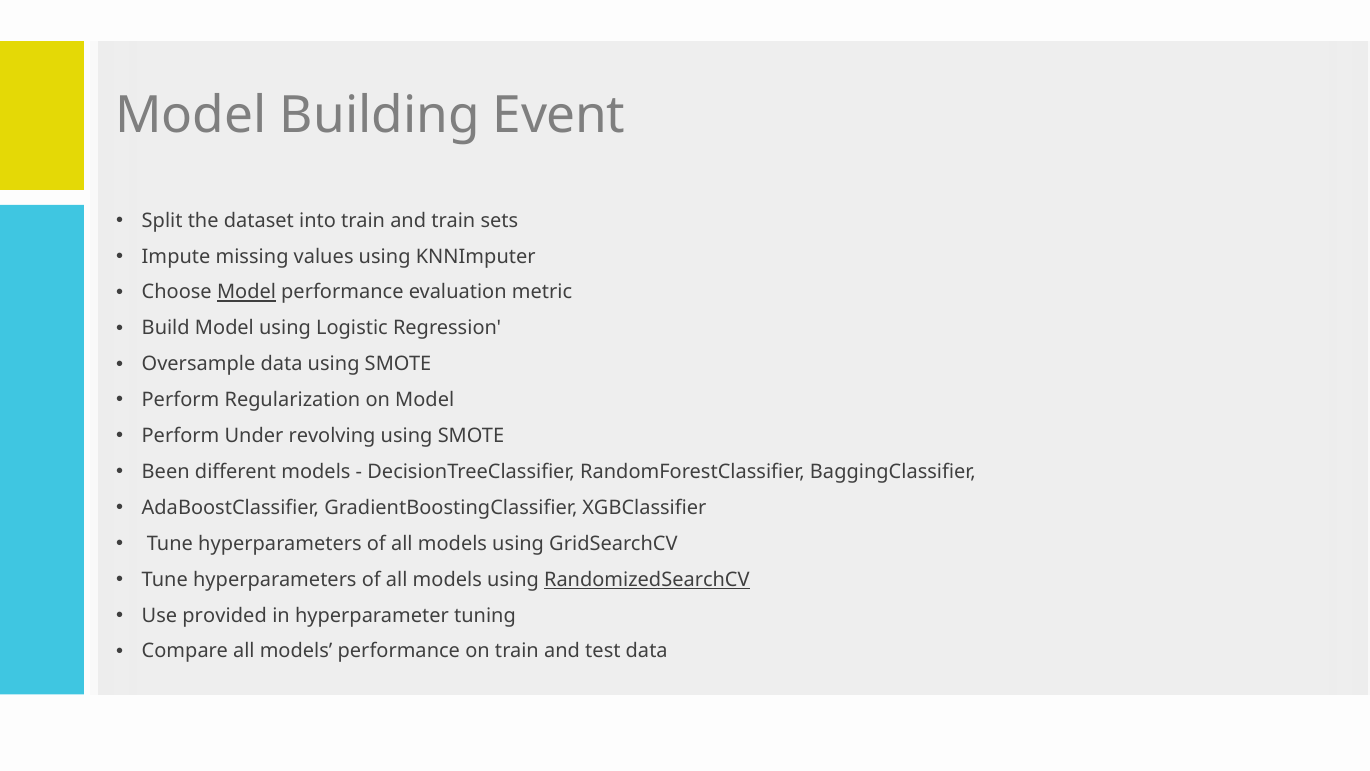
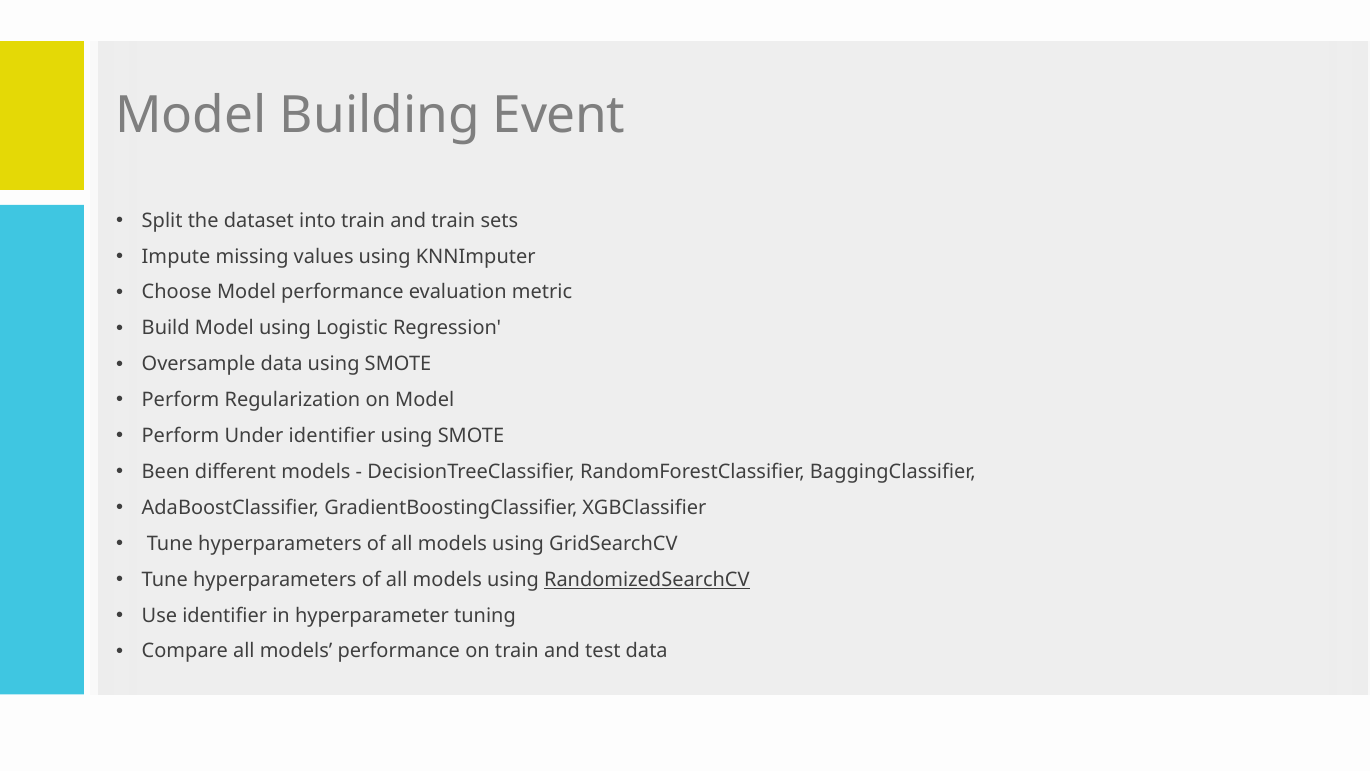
Model underline: present -> none (247, 292)
Under revolving: revolving -> identifier (332, 436)
Use provided: provided -> identifier (225, 615)
